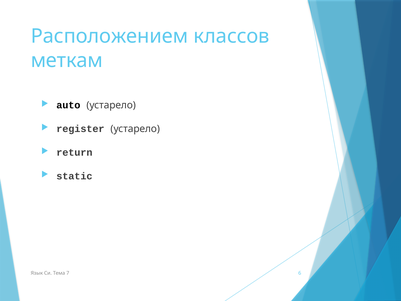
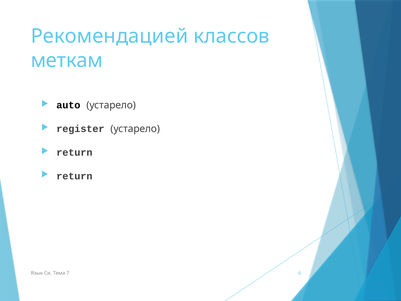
Расположением: Расположением -> Рекомендацией (109, 36)
static: static -> return (74, 176)
